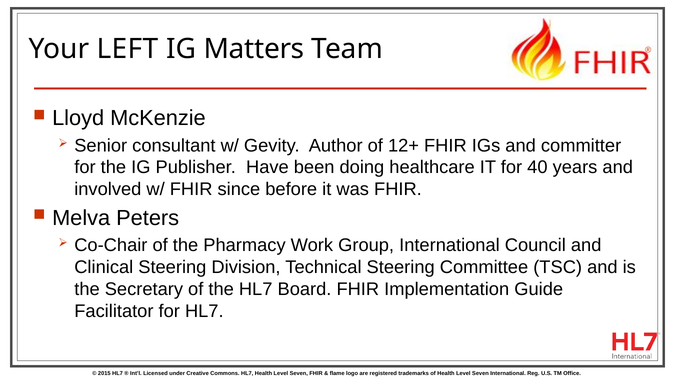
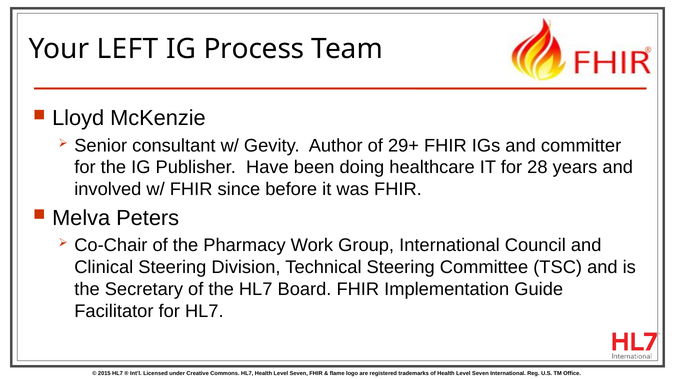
Matters: Matters -> Process (254, 49)
12+: 12+ -> 29+ (404, 146)
40: 40 -> 28 (537, 168)
